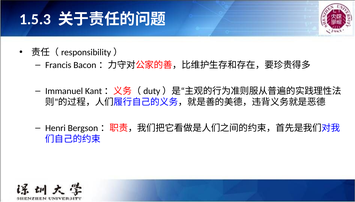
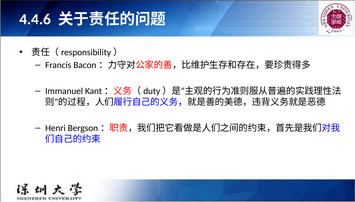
1.5.3: 1.5.3 -> 4.4.6 (35, 19)
